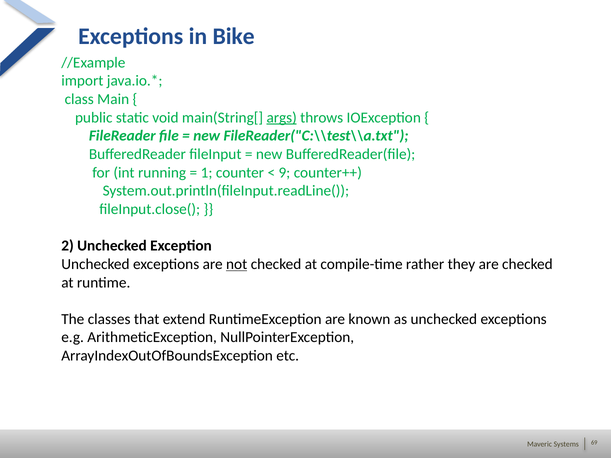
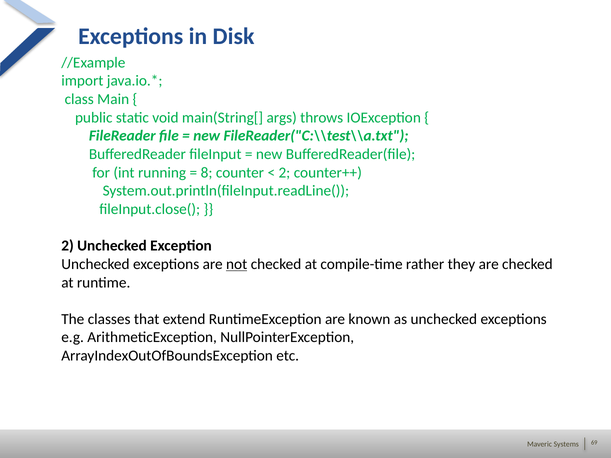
Bike: Bike -> Disk (234, 36)
args underline: present -> none (282, 118)
1: 1 -> 8 (207, 173)
9: 9 -> 2 (284, 173)
